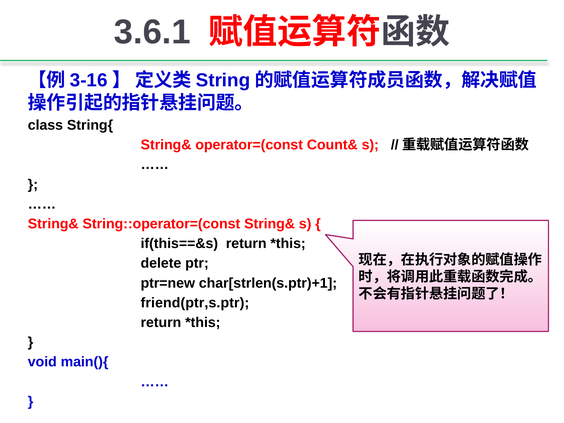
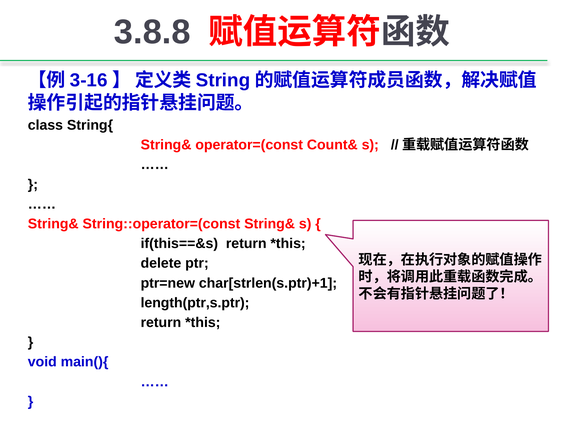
3.6.1: 3.6.1 -> 3.8.8 (152, 32)
friend(ptr,s.ptr: friend(ptr,s.ptr -> length(ptr,s.ptr (195, 303)
